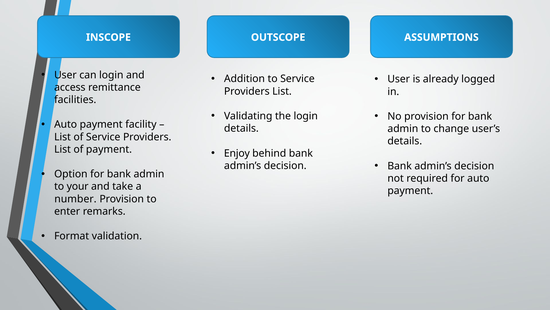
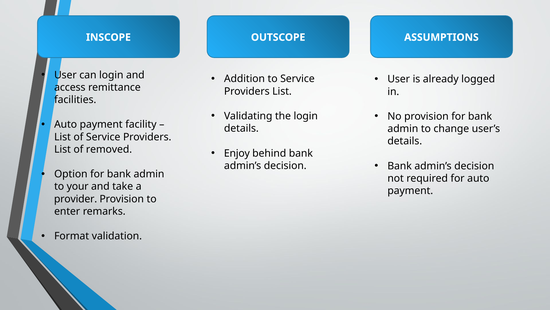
of payment: payment -> removed (109, 149)
number: number -> provider (76, 199)
